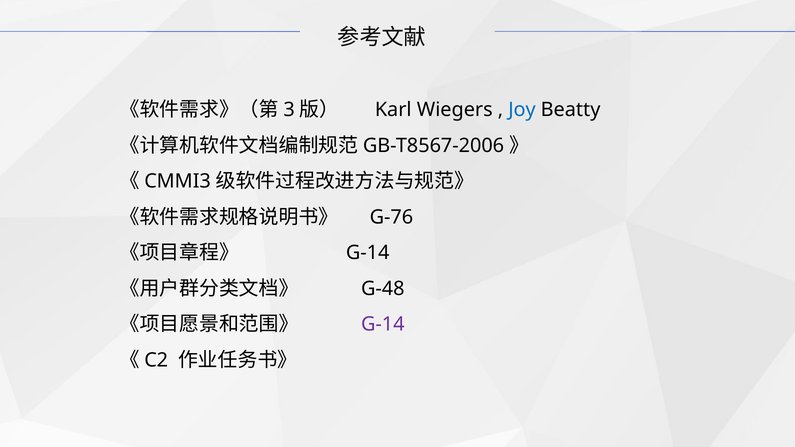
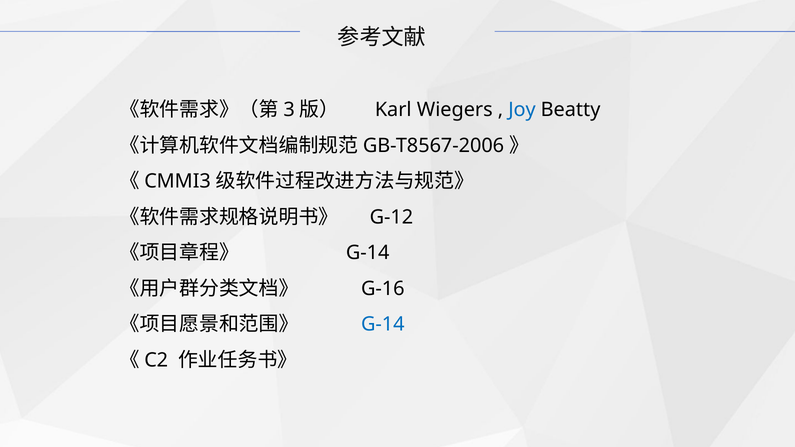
G-76: G-76 -> G-12 (391, 217)
G-48: G-48 -> G-16 (383, 289)
G-14 colour: purple -> blue (383, 324)
